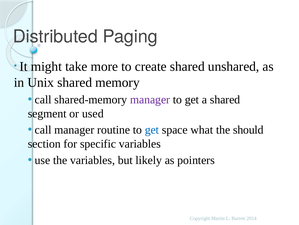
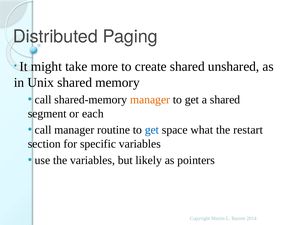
manager colour: purple -> orange (150, 99)
used: used -> each (93, 113)
should: should -> restart (248, 129)
